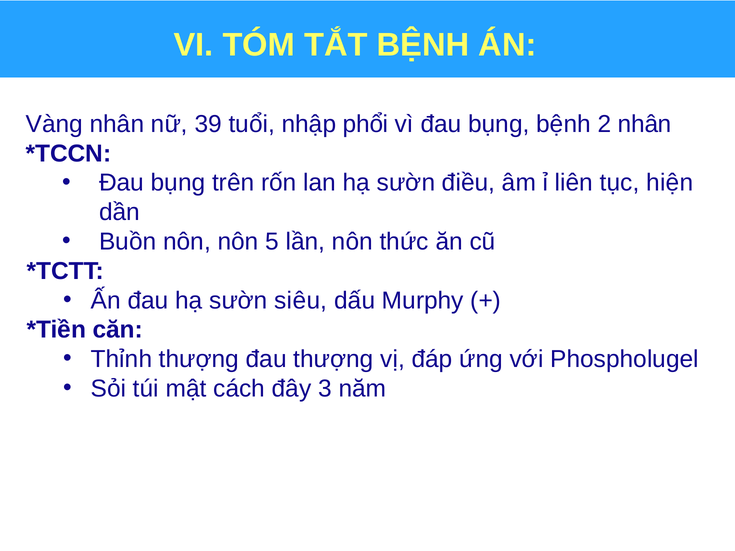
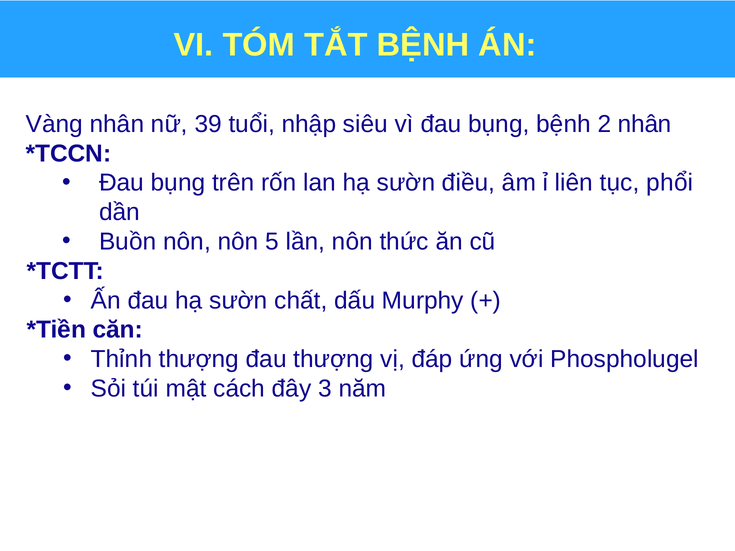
phổi: phổi -> siêu (365, 124)
hiện: hiện -> phổi (670, 183)
siêu: siêu -> chất (301, 301)
